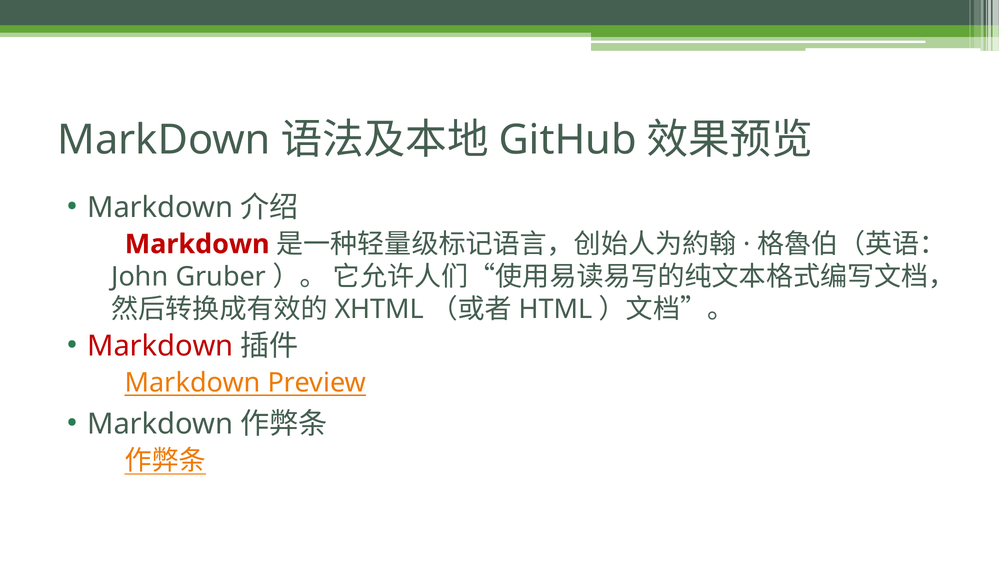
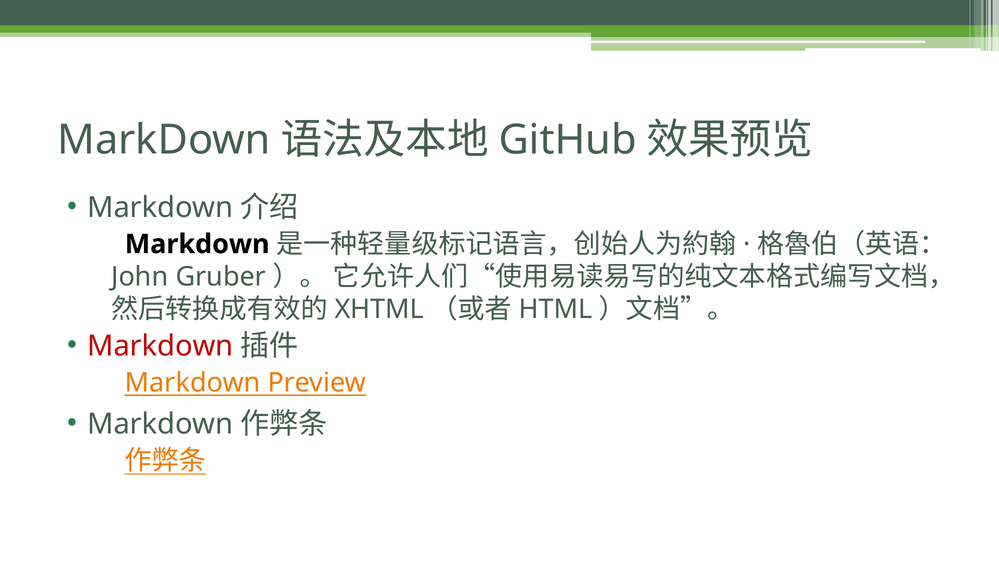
Markdown colour: red -> black (197, 244)
